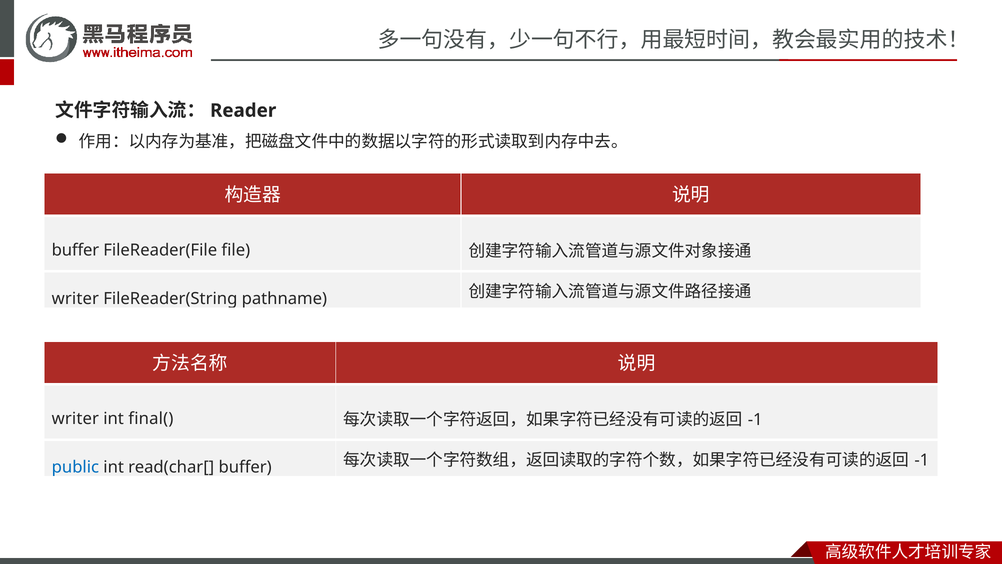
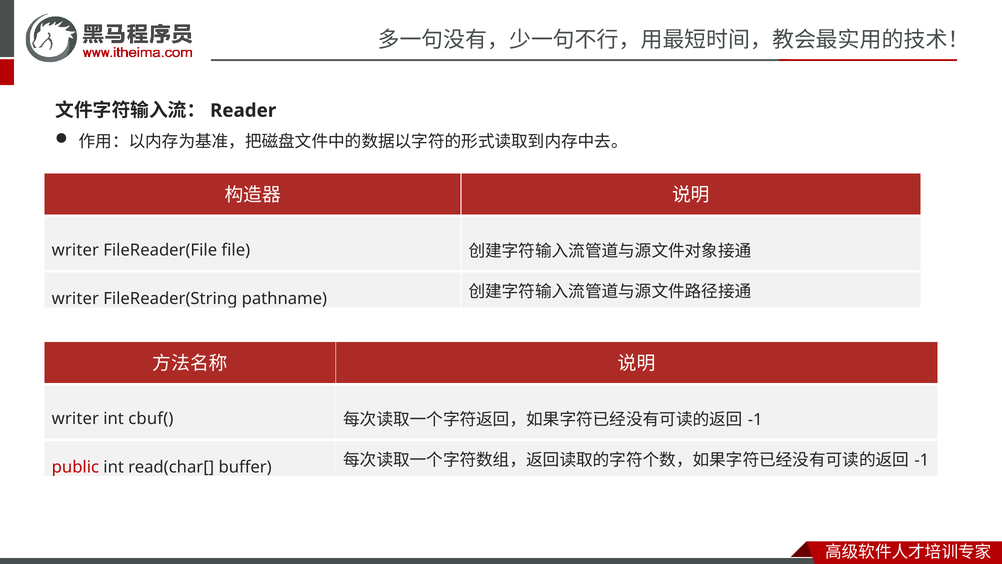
buffer: buffer -> writer (75, 250)
final(: final( -> cbuf( (151, 418)
public colour: blue -> red (75, 467)
